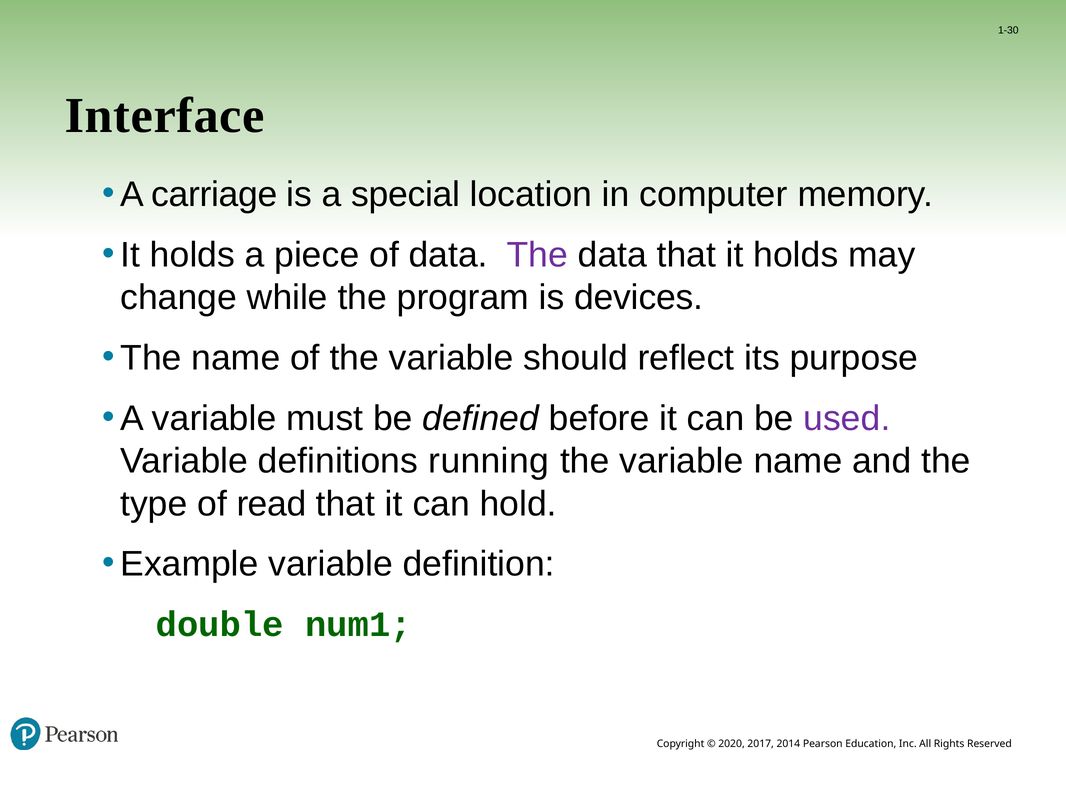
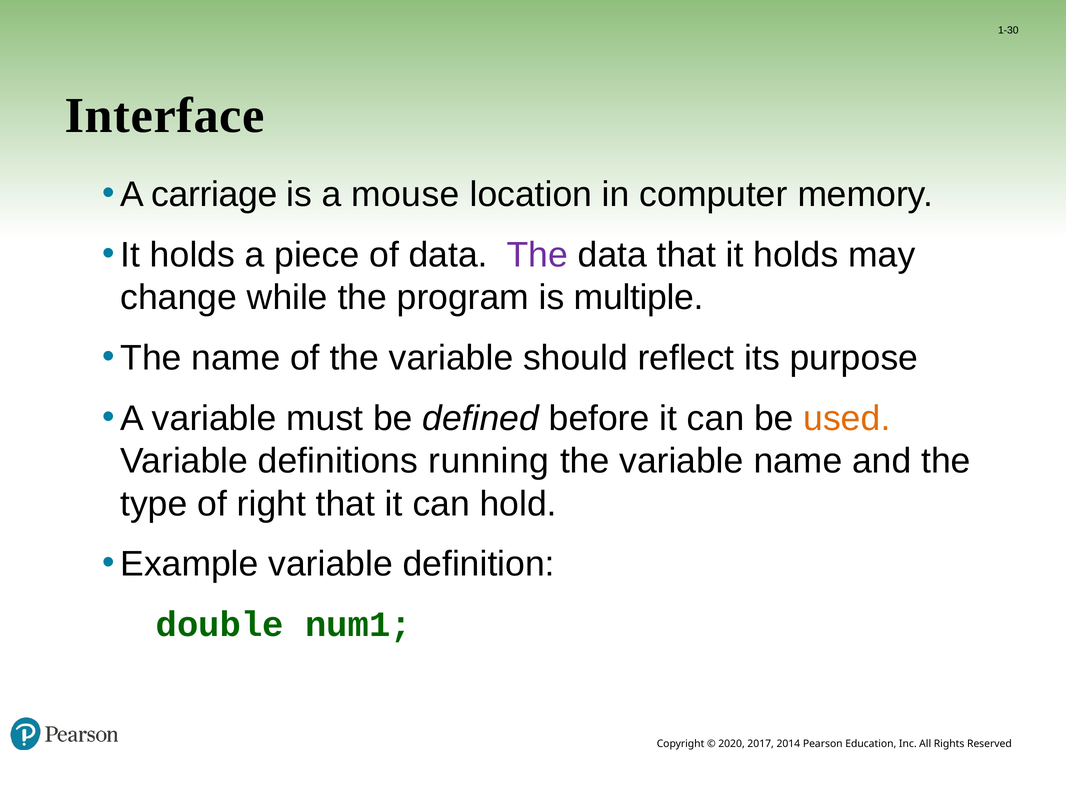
special: special -> mouse (405, 194)
devices: devices -> multiple (639, 297)
used colour: purple -> orange (847, 418)
read: read -> right (271, 503)
